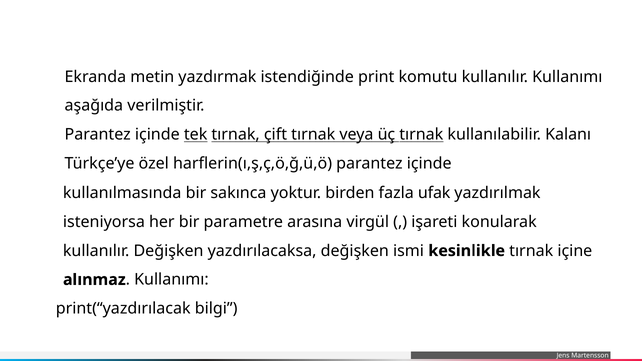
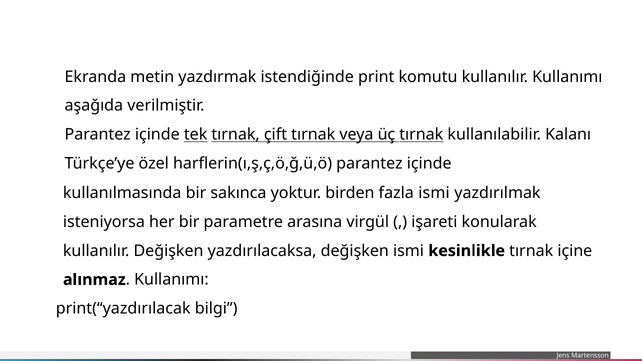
fazla ufak: ufak -> ismi (434, 193)
